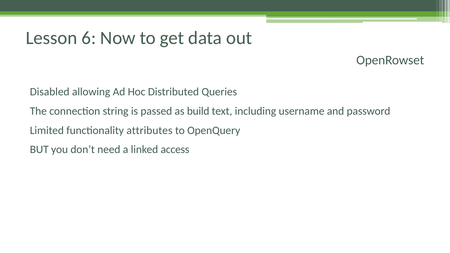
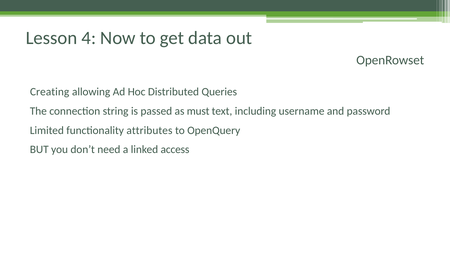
6: 6 -> 4 (89, 38)
Disabled: Disabled -> Creating (50, 92)
build: build -> must (198, 111)
